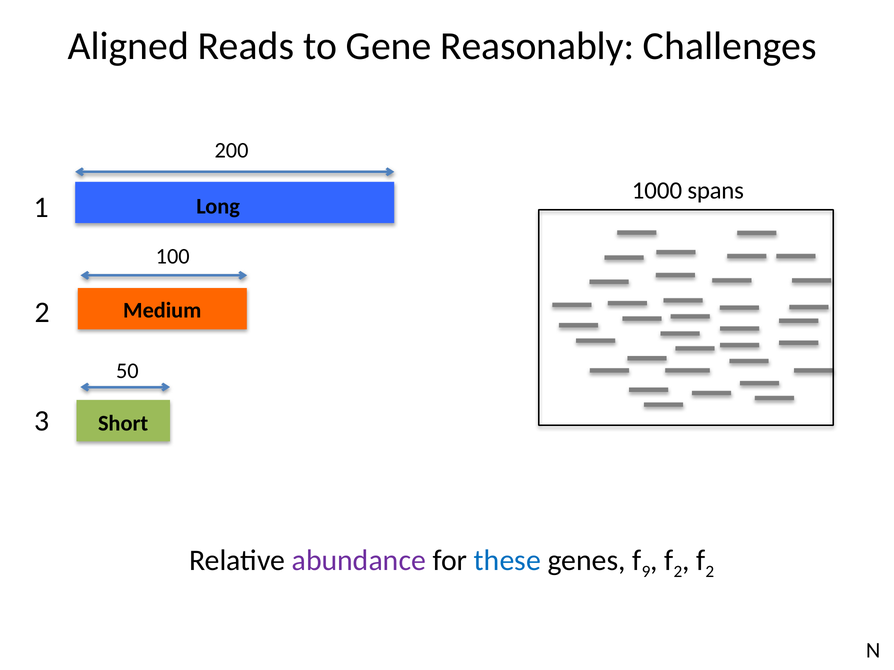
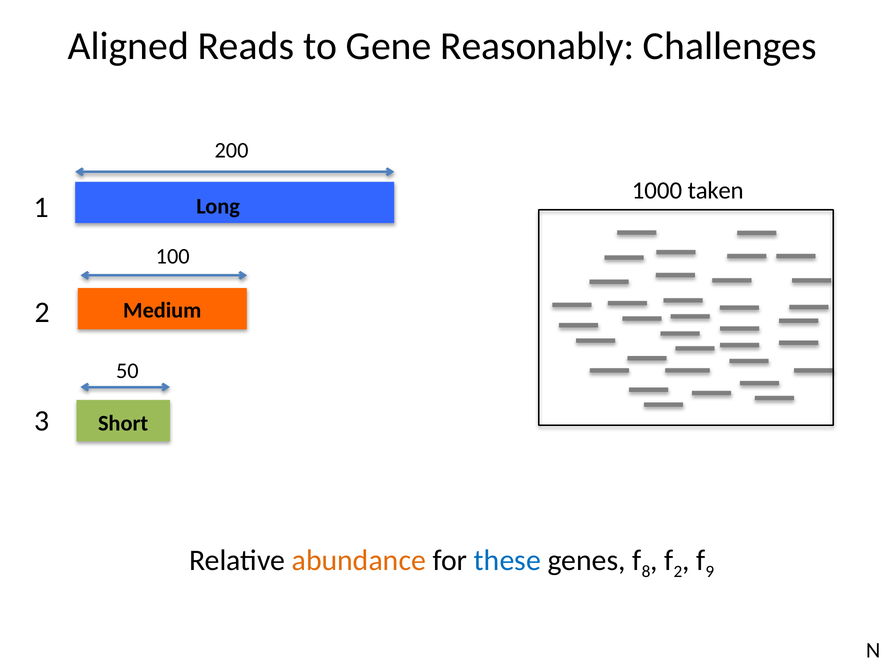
spans: spans -> taken (716, 191)
abundance colour: purple -> orange (359, 561)
9: 9 -> 8 (646, 572)
2: 2 -> 9 (710, 572)
